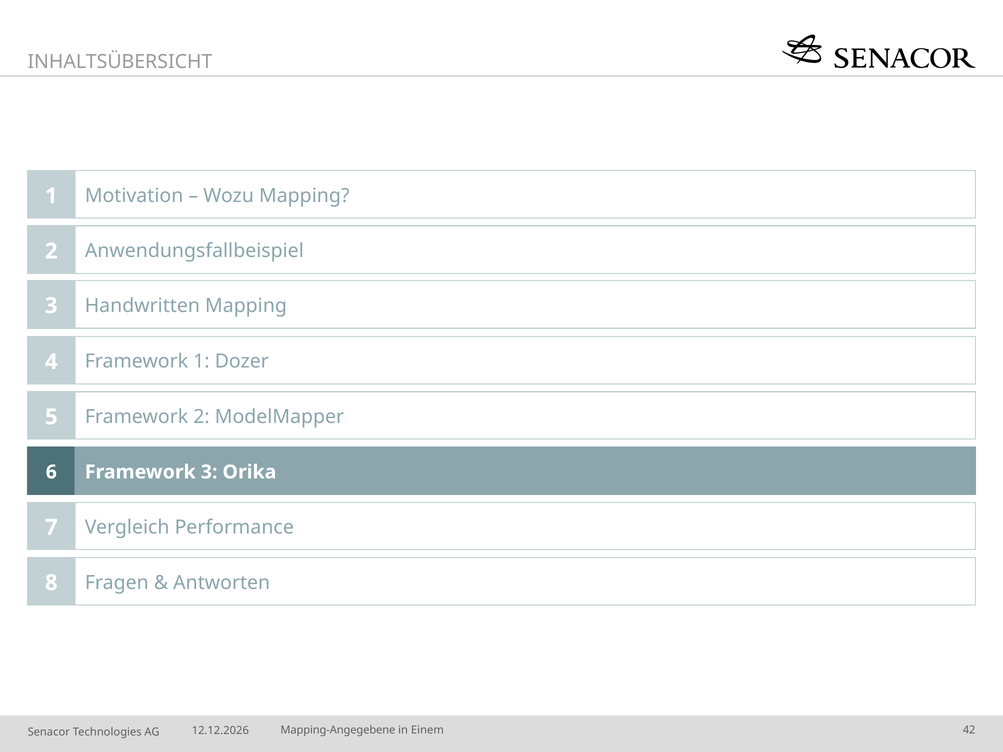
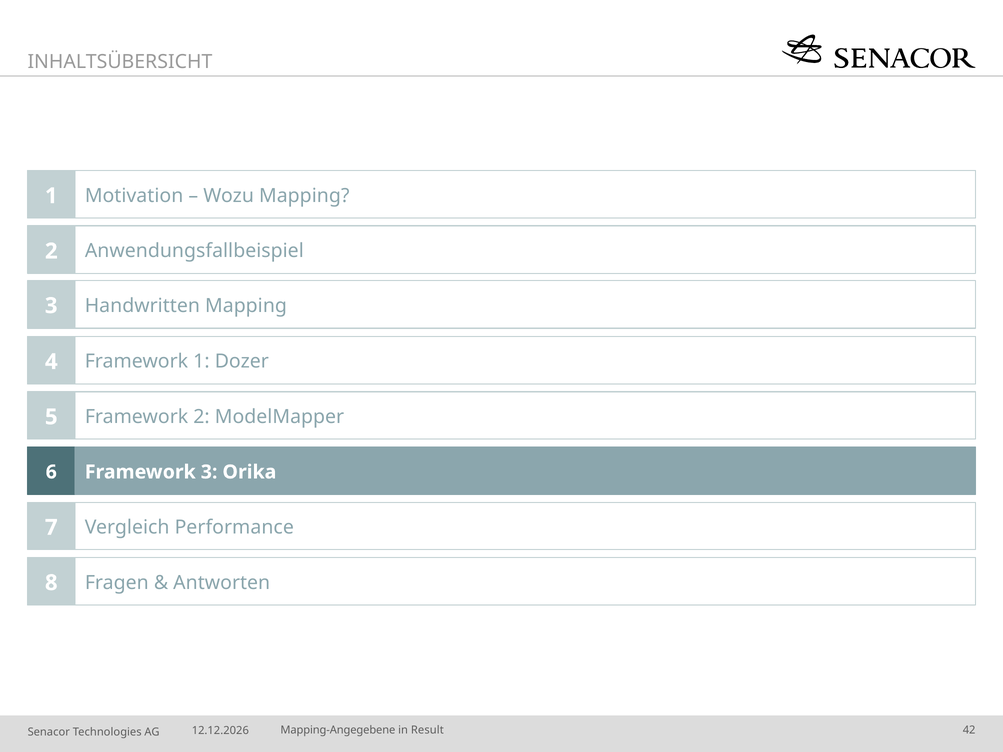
Einem: Einem -> Result (427, 730)
